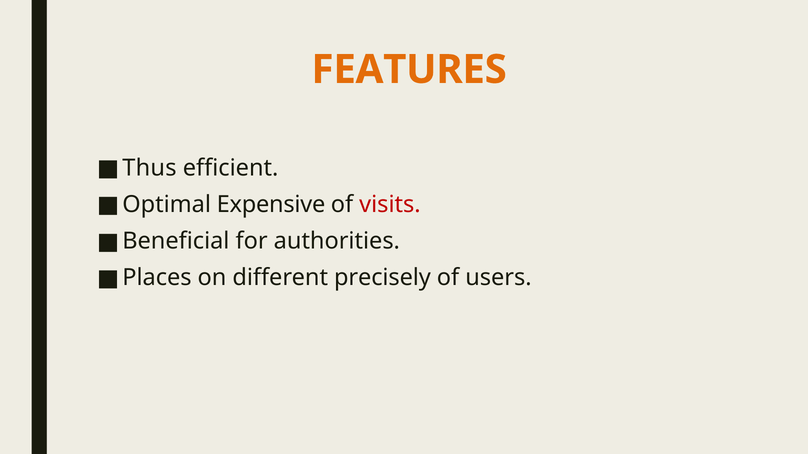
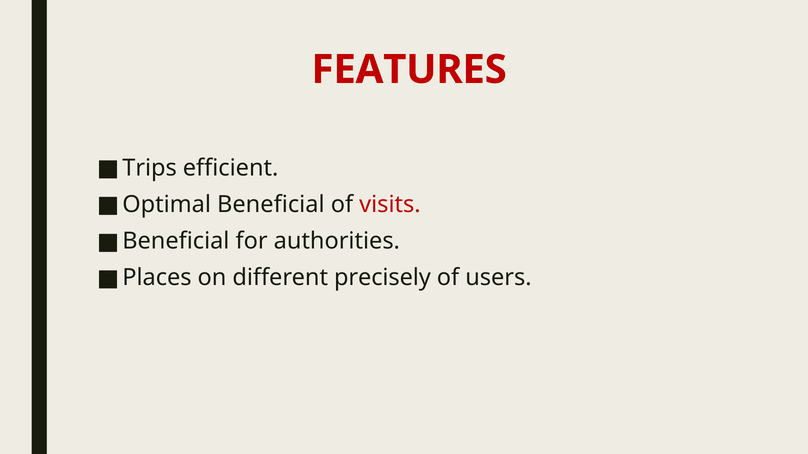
FEATURES colour: orange -> red (409, 70)
Thus: Thus -> Trips (150, 168)
Optimal Expensive: Expensive -> Beneficial (271, 205)
